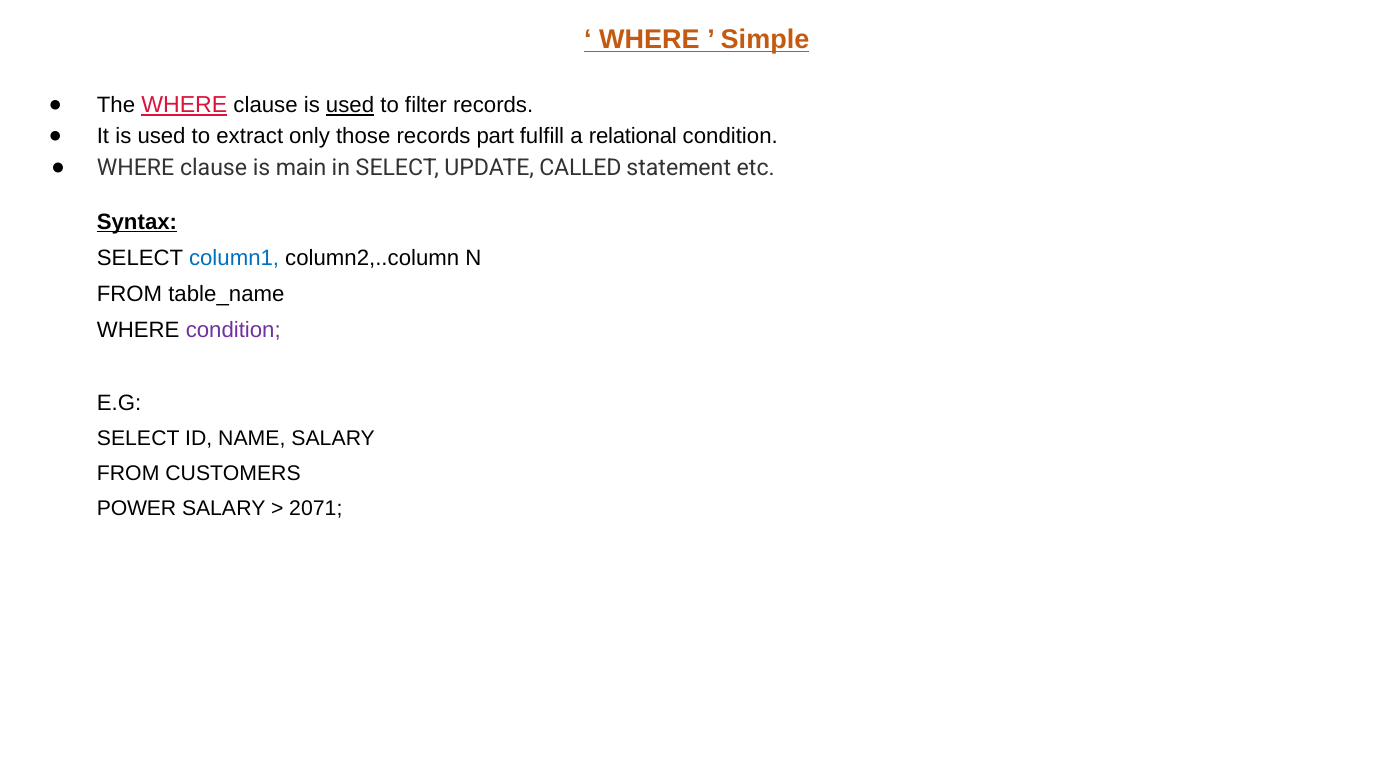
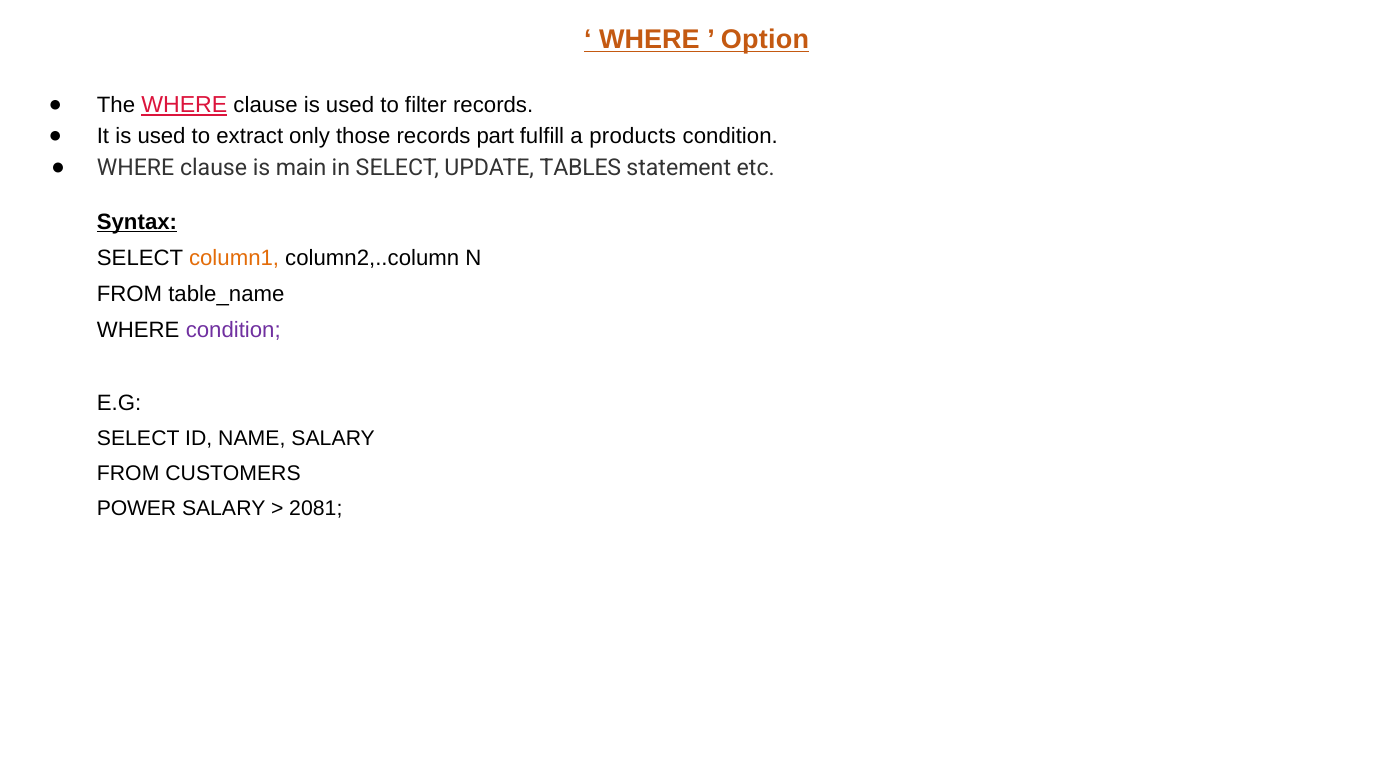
Simple: Simple -> Option (765, 40)
used underline: present -> none (350, 106)
relational: relational -> products (633, 136)
CALLED: CALLED -> TABLES (580, 168)
column1 colour: blue -> orange (234, 258)
2071: 2071 -> 2081 (316, 509)
